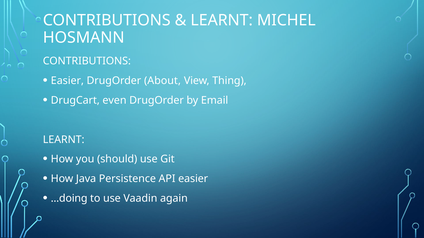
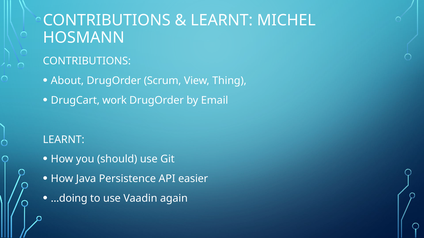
Easier: Easier -> About (67, 81)
About: About -> Scrum (163, 81)
even: even -> work (115, 100)
